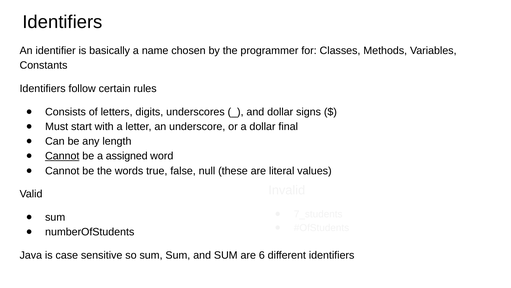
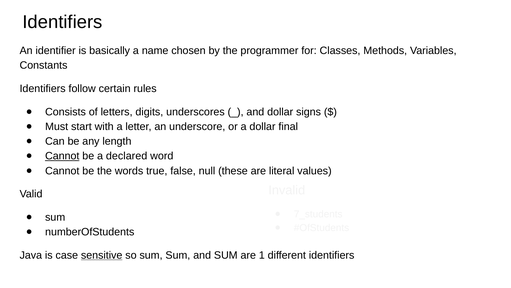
assigned: assigned -> declared (127, 156)
sensitive underline: none -> present (102, 255)
6: 6 -> 1 (262, 255)
